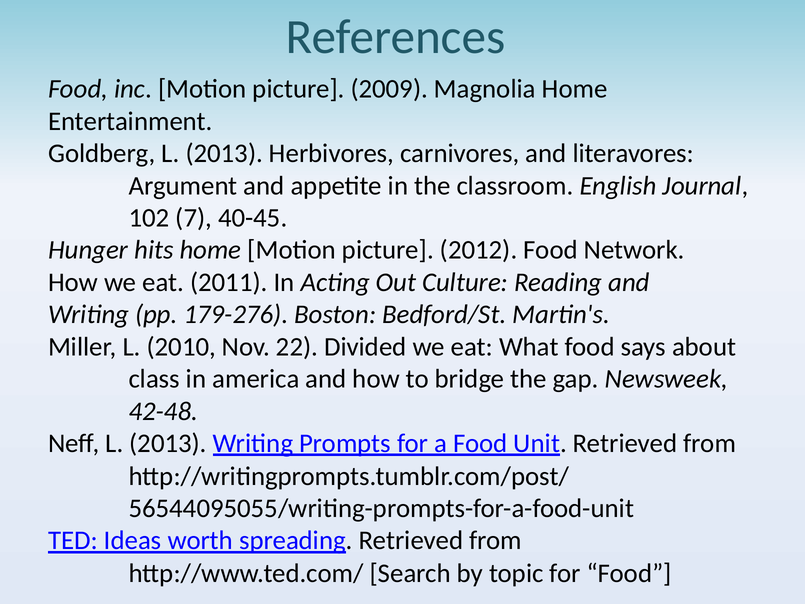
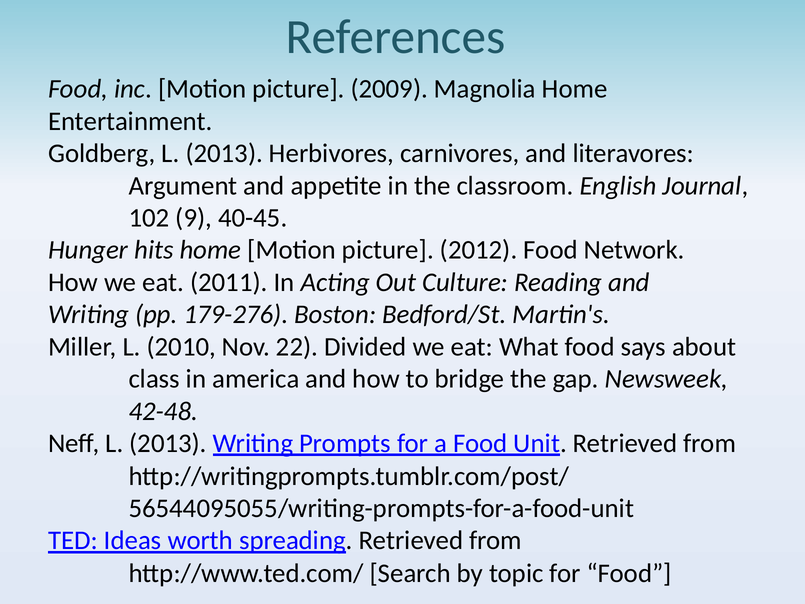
7: 7 -> 9 (194, 218)
